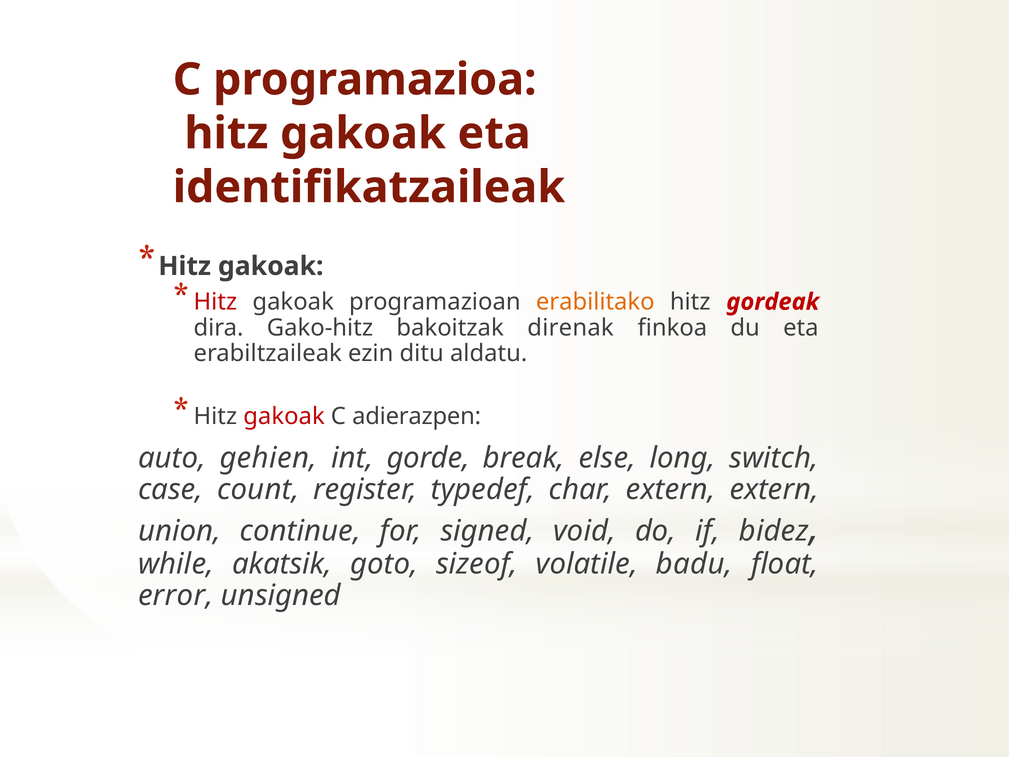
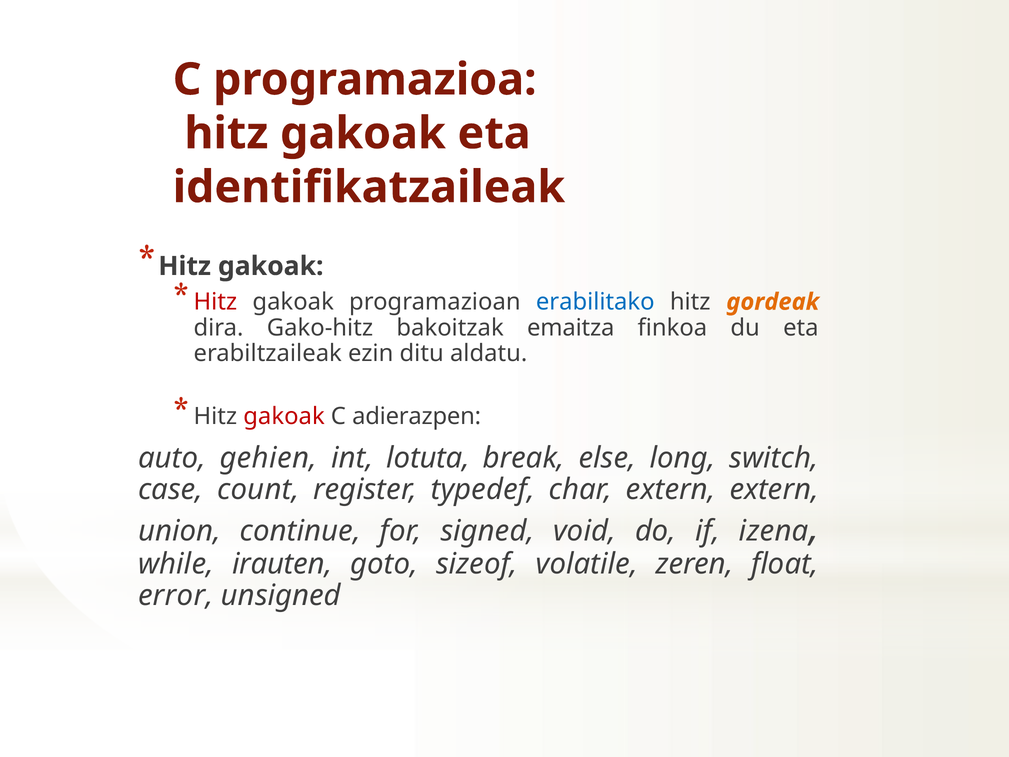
erabilitako colour: orange -> blue (595, 302)
gordeak colour: red -> orange (773, 302)
direnak: direnak -> emaitza (571, 328)
gorde: gorde -> lotuta (428, 458)
bidez: bidez -> izena (774, 531)
akatsik: akatsik -> irauten (282, 564)
badu: badu -> zeren (694, 564)
